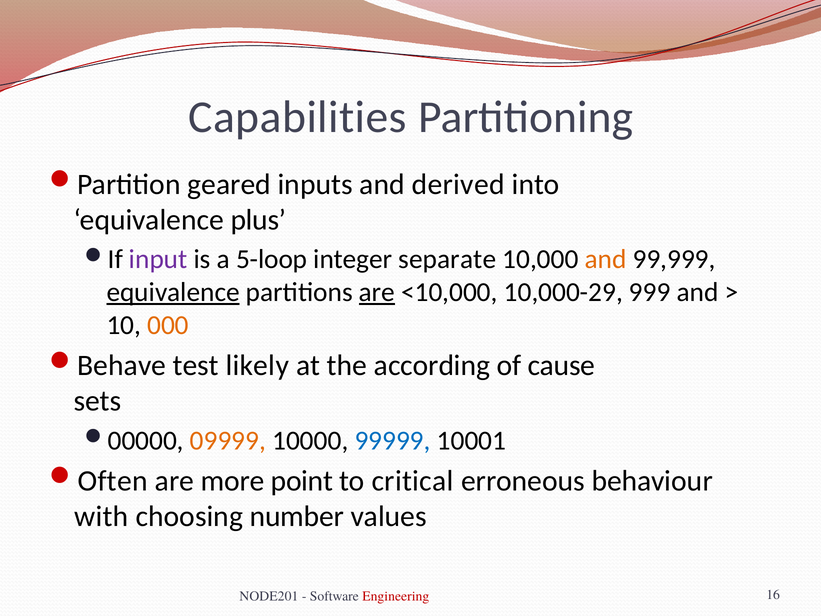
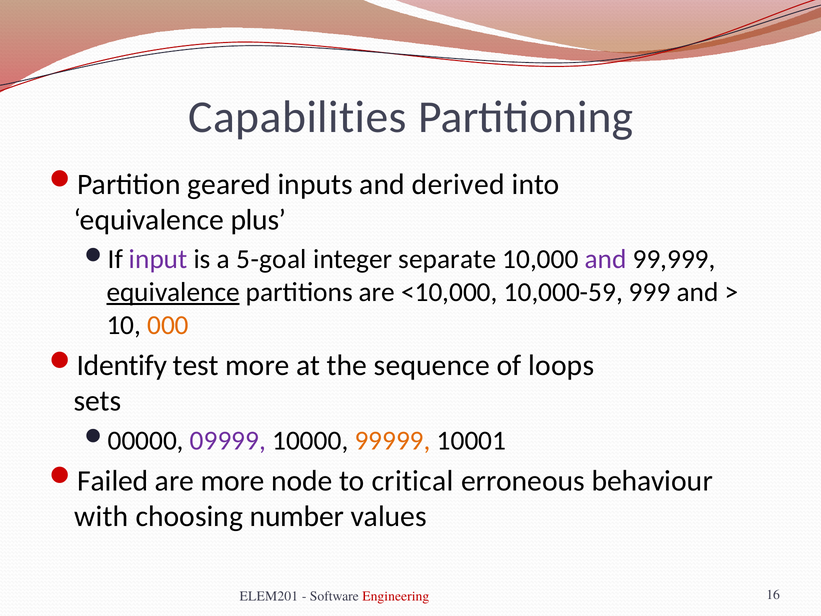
5-loop: 5-loop -> 5-goal (272, 259)
and colour: orange -> purple (606, 259)
are underline: present -> none (377, 292)
10,000-29: 10,000-29 -> 10,000-59 (563, 292)
Behave: Behave -> Identify (122, 365)
test likely: likely -> more (257, 365)
according: according -> sequence (432, 365)
cause: cause -> loops (561, 365)
09999 colour: orange -> purple (228, 440)
99999 colour: blue -> orange (393, 440)
Often: Often -> Failed (113, 481)
point: point -> node (302, 481)
NODE201: NODE201 -> ELEM201 (269, 596)
